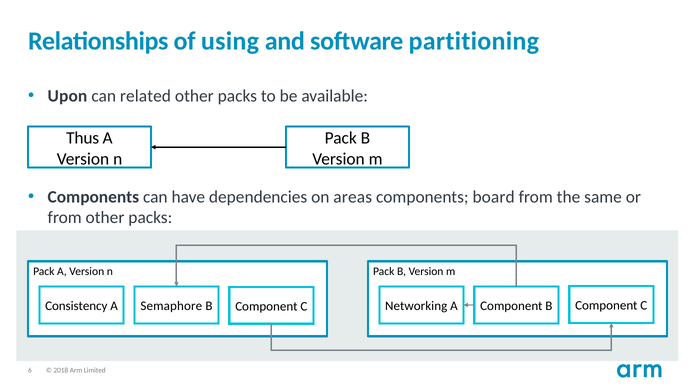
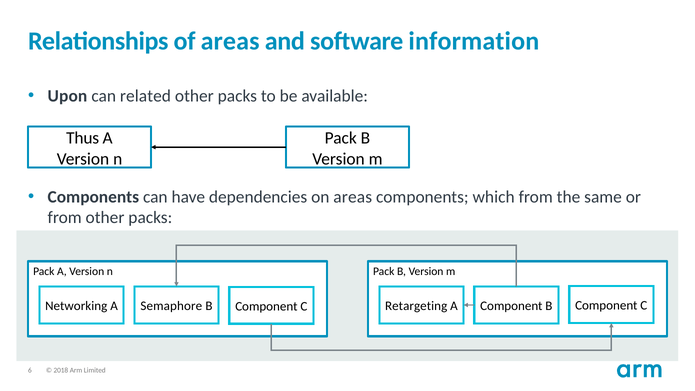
of using: using -> areas (230, 41)
partitioning: partitioning -> information (474, 41)
board: board -> which (494, 197)
Consistency: Consistency -> Networking (76, 306)
Networking: Networking -> Retargeting (416, 306)
